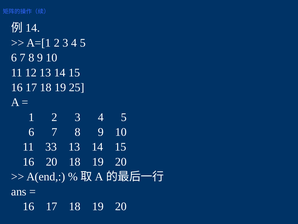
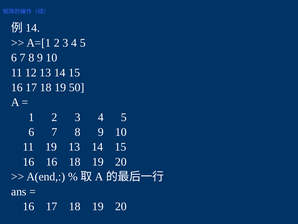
25: 25 -> 50 (77, 87)
11 33: 33 -> 19 (51, 147)
16 20: 20 -> 16 (52, 161)
